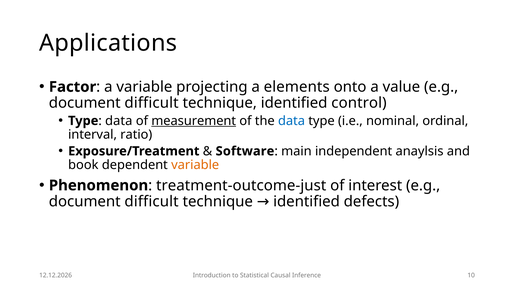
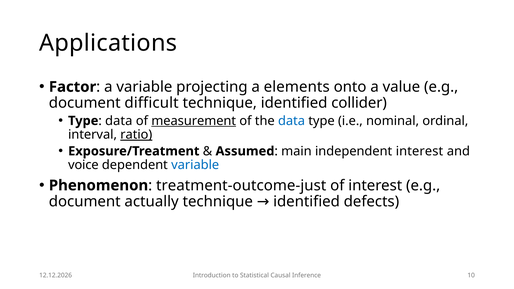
control: control -> collider (359, 103)
ratio underline: none -> present (136, 135)
Software: Software -> Assumed (245, 151)
independent anaylsis: anaylsis -> interest (419, 151)
book: book -> voice (83, 165)
variable colour: orange -> blue (195, 165)
difficult: difficult -> actually (152, 202)
